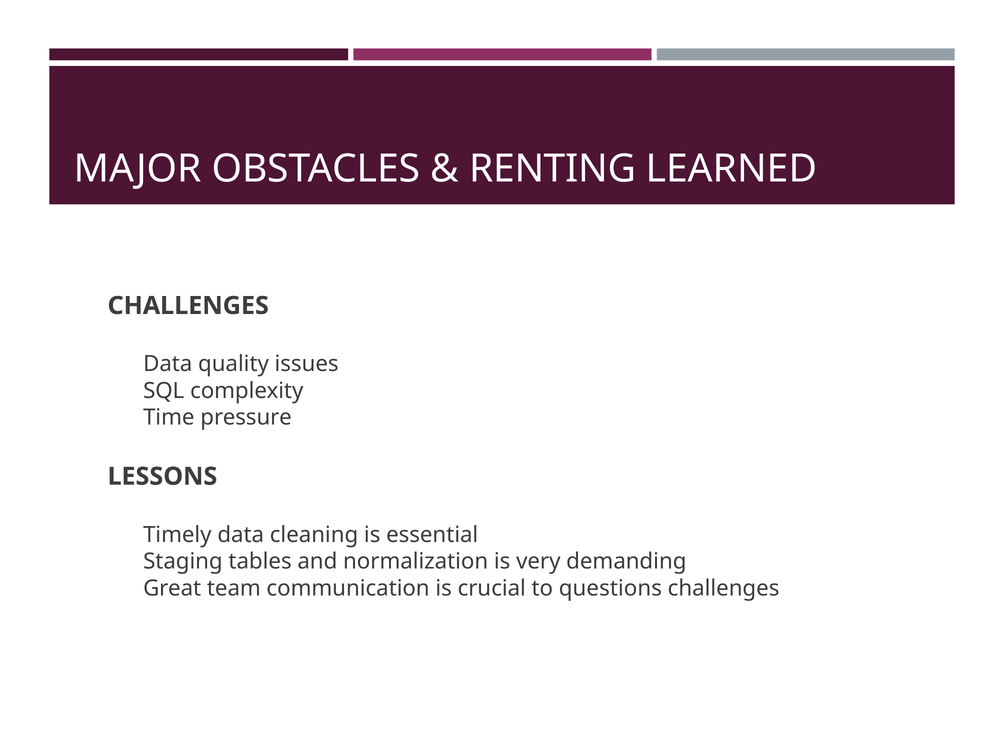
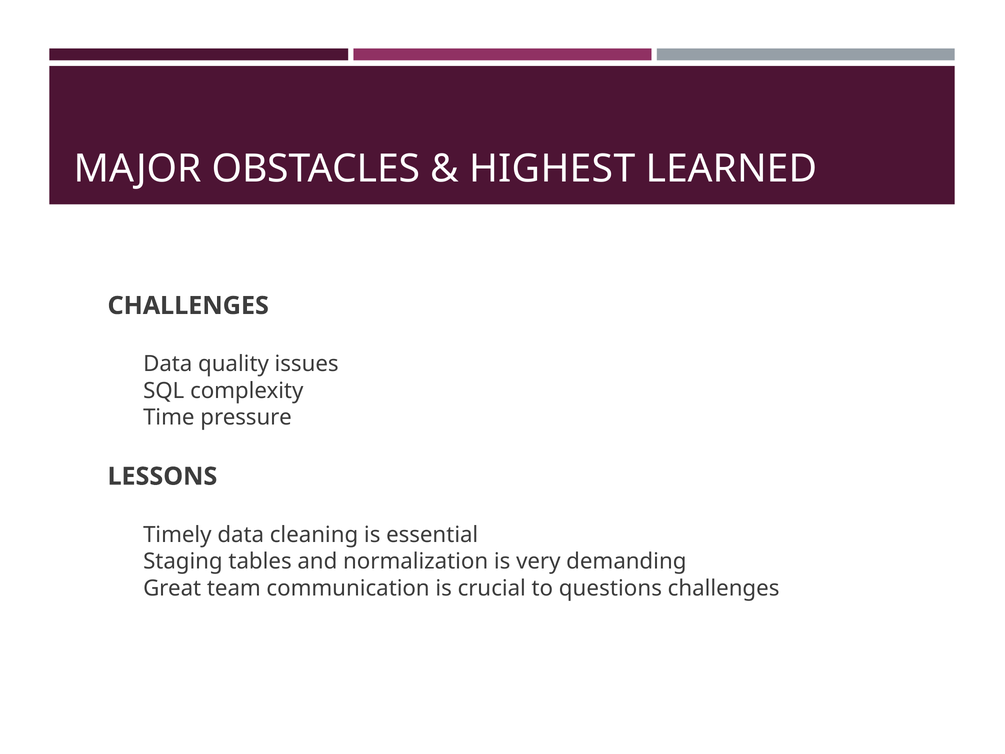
RENTING: RENTING -> HIGHEST (552, 169)
